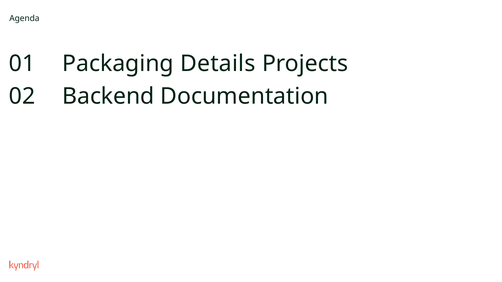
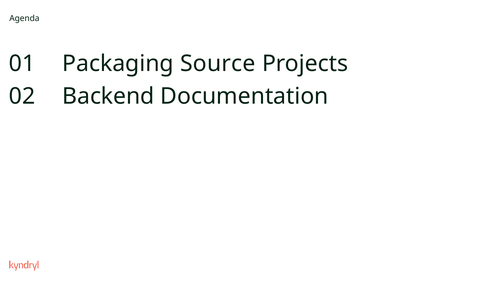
Details: Details -> Source (218, 64)
